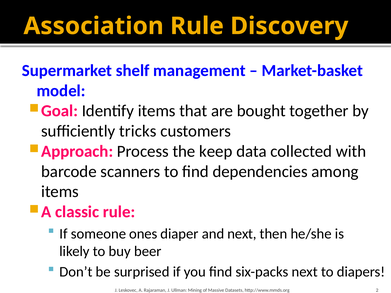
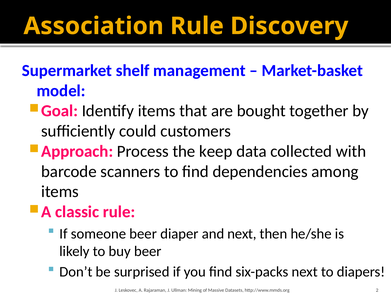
tricks: tricks -> could (138, 131)
someone ones: ones -> beer (143, 234)
